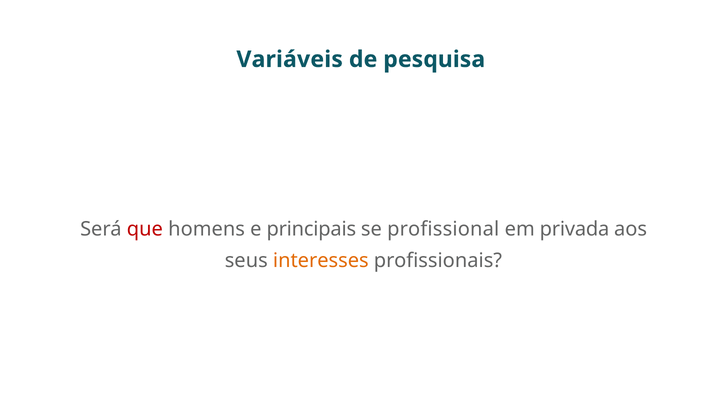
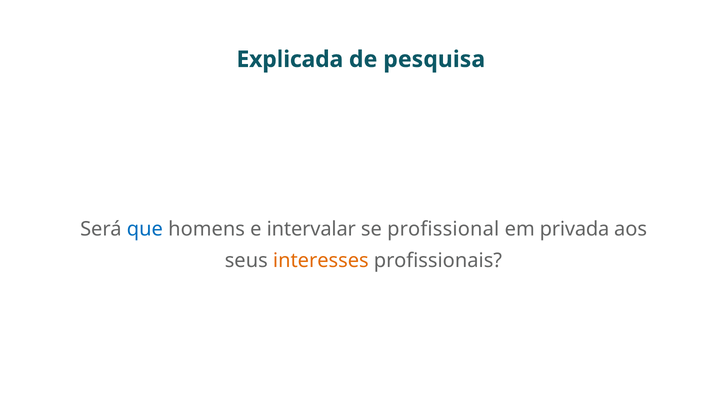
Variáveis: Variáveis -> Explicada (290, 59)
que colour: red -> blue (145, 229)
principais: principais -> intervalar (311, 229)
